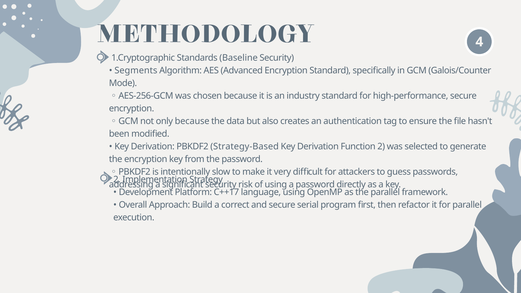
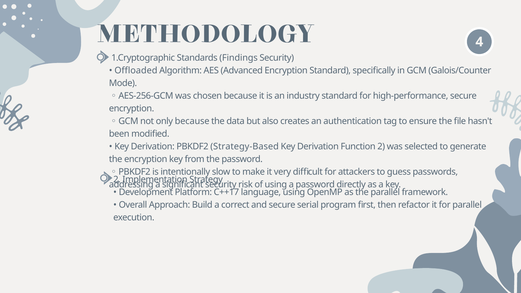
Baseline: Baseline -> Findings (239, 58)
Segments: Segments -> Offloaded (136, 71)
